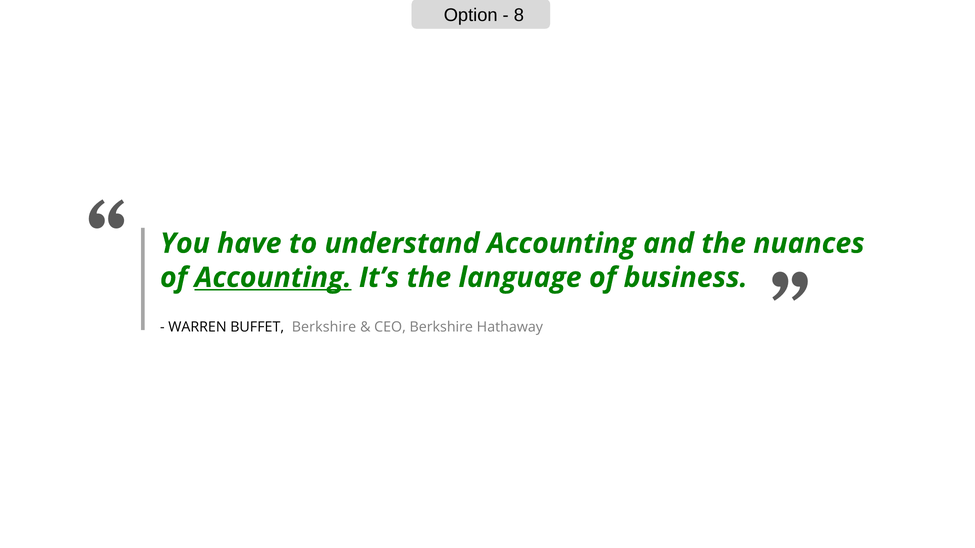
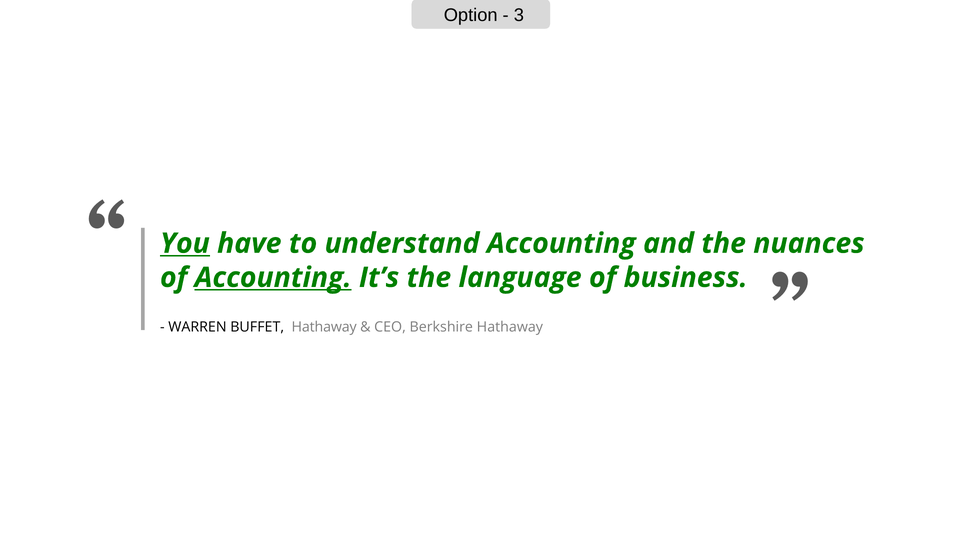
8: 8 -> 3 (519, 15)
You underline: none -> present (185, 244)
BUFFET Berkshire: Berkshire -> Hathaway (324, 327)
